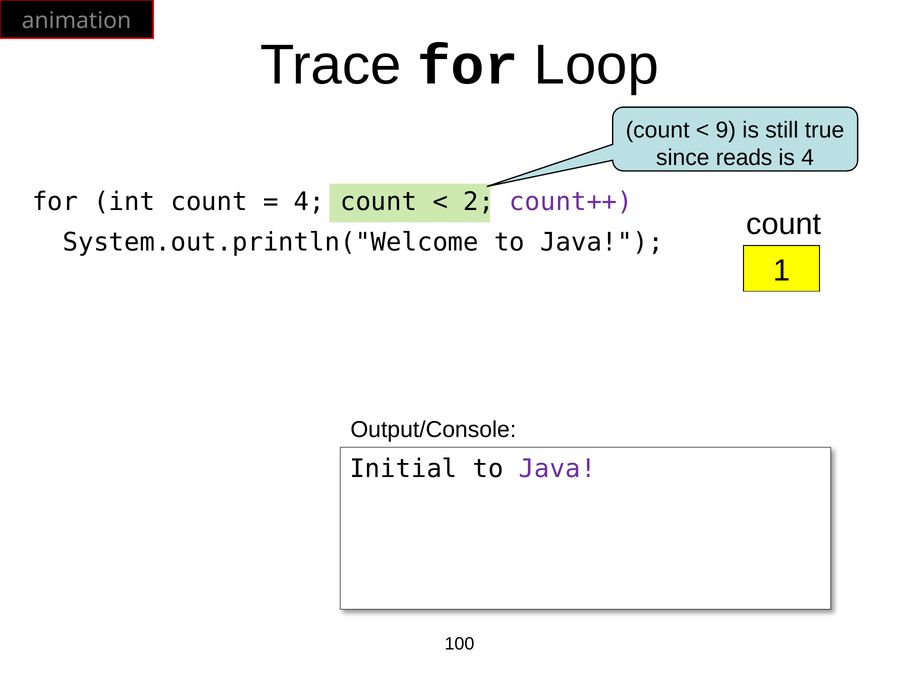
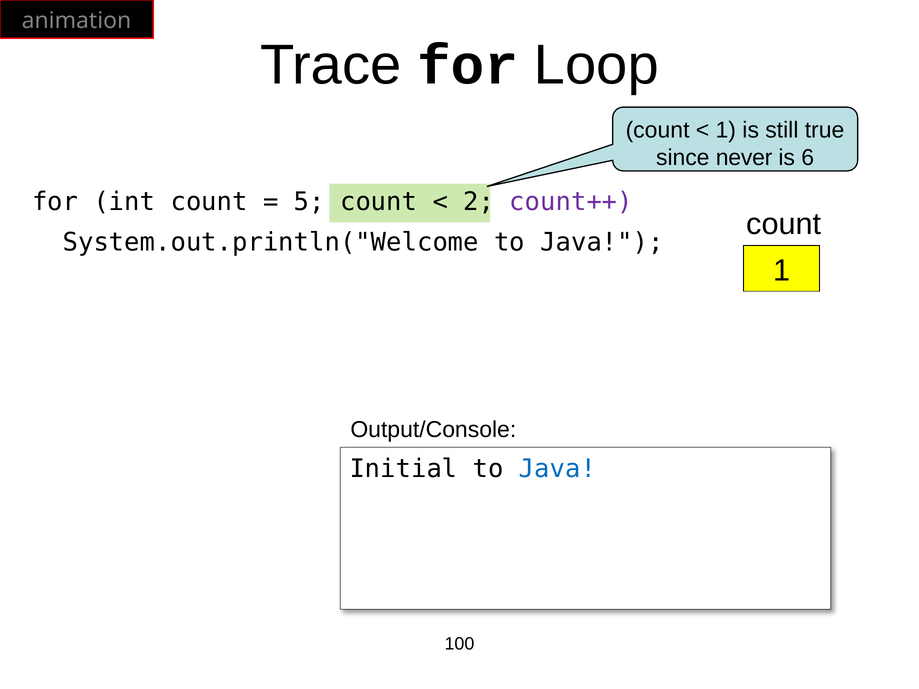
9: 9 -> 1 (726, 130)
reads: reads -> never (744, 158)
is 4: 4 -> 6 (808, 158)
4: 4 -> 5 (309, 202)
Java colour: purple -> blue (557, 469)
